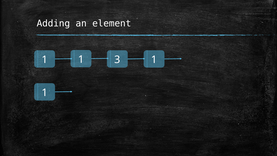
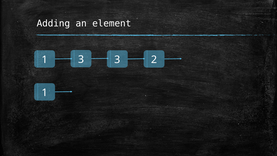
1: 1 -> 3 (81, 59)
3 1: 1 -> 2 (154, 60)
